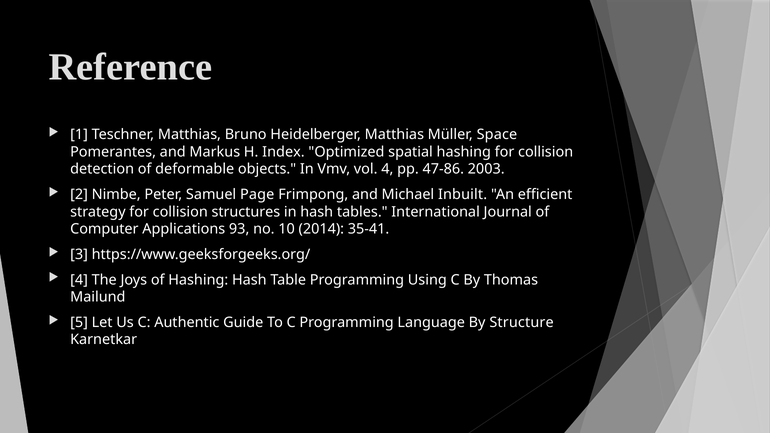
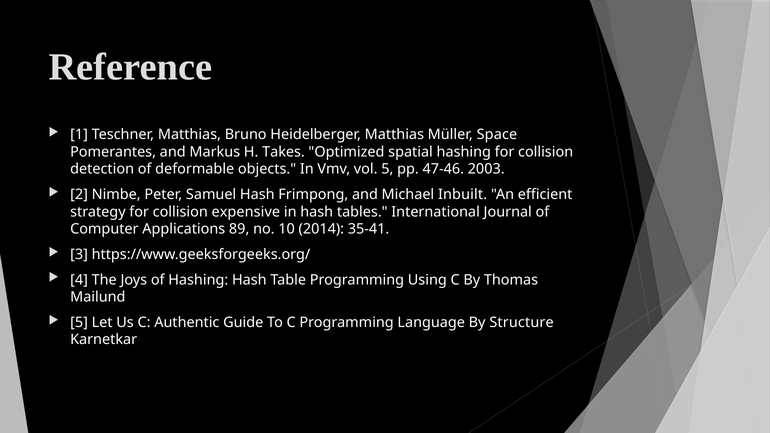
Index: Index -> Takes (283, 152)
vol 4: 4 -> 5 (387, 169)
47-86: 47-86 -> 47-46 (443, 169)
Samuel Page: Page -> Hash (257, 194)
structures: structures -> expensive (246, 212)
93: 93 -> 89 (239, 229)
